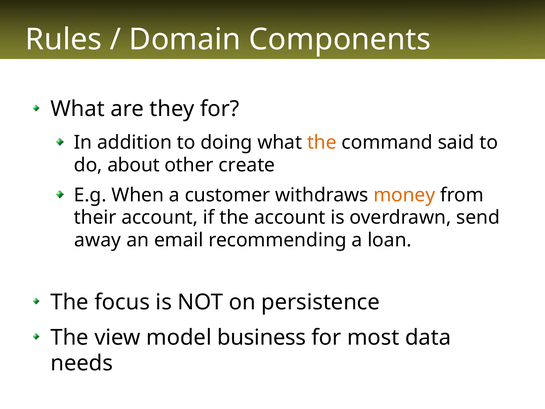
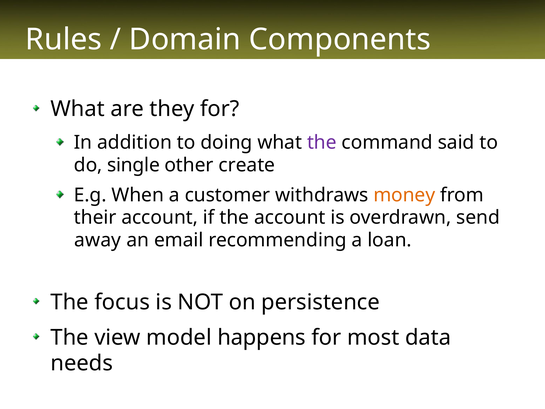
the colour: orange -> purple (322, 143)
about: about -> single (134, 165)
business: business -> happens (262, 337)
